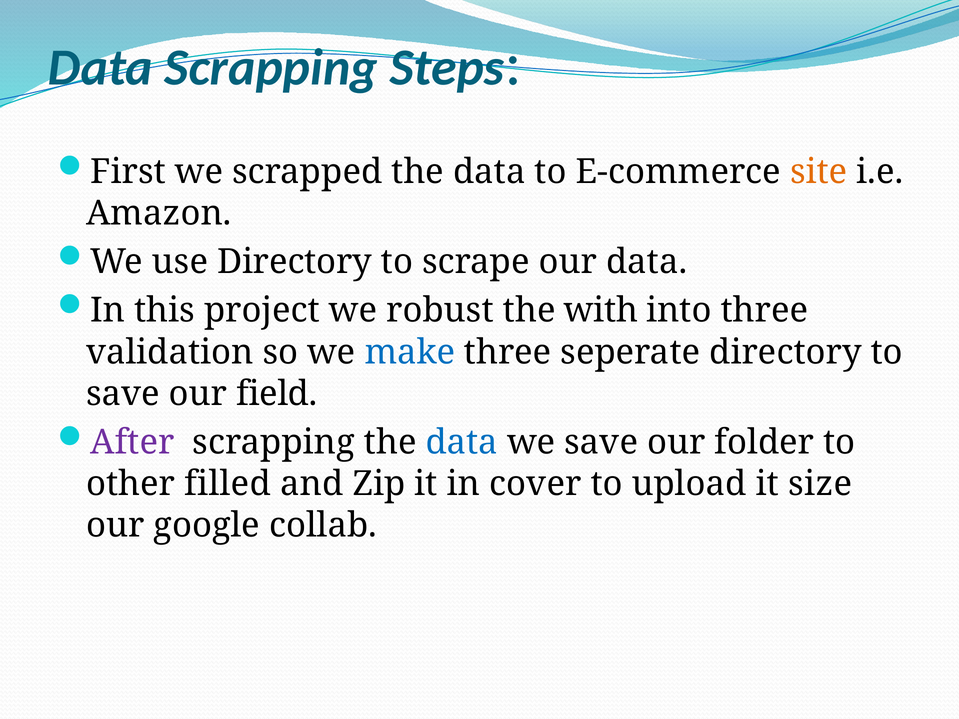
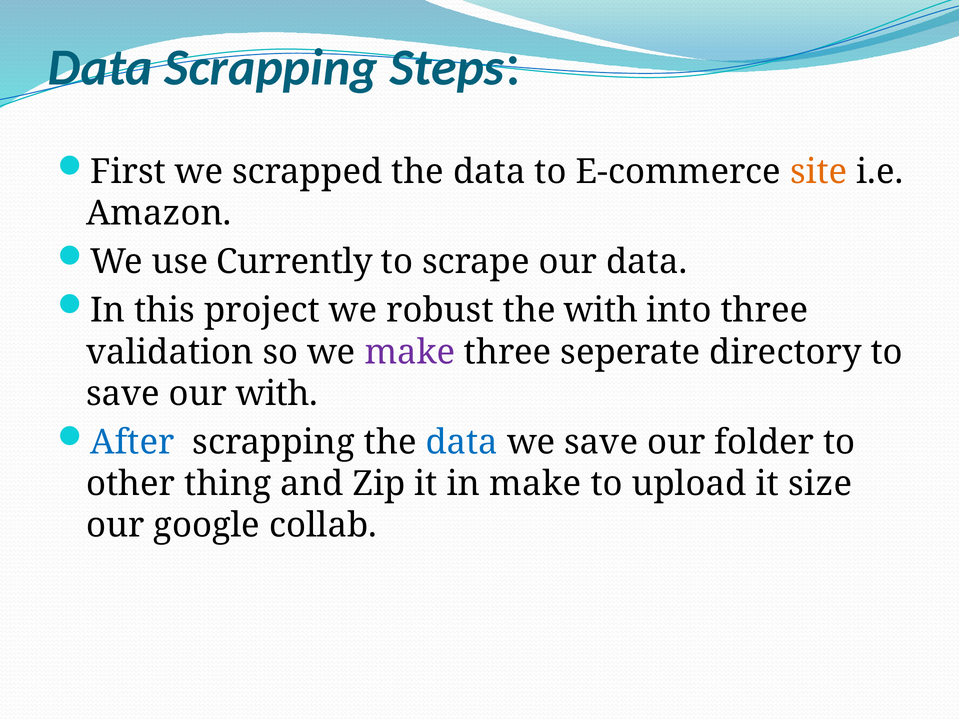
use Directory: Directory -> Currently (295, 262)
make colour: blue -> purple (410, 352)
our field: field -> with (277, 394)
After colour: purple -> blue (132, 442)
filled: filled -> thing (228, 484)
in cover: cover -> make (535, 484)
